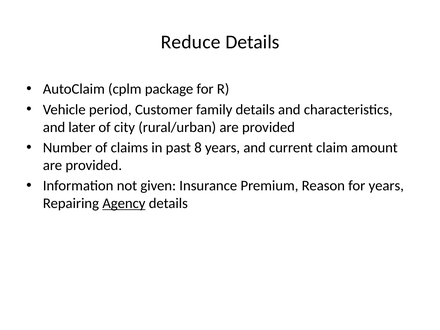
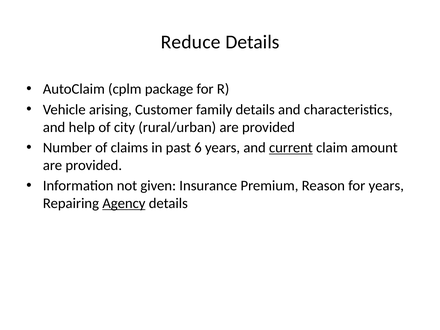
period: period -> arising (110, 110)
later: later -> help (82, 127)
8: 8 -> 6 (198, 148)
current underline: none -> present (291, 148)
